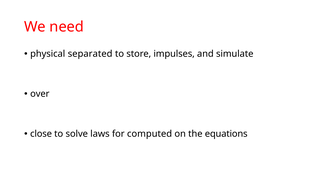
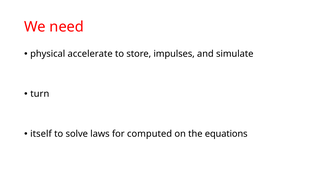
separated: separated -> accelerate (90, 54)
over: over -> turn (40, 94)
close: close -> itself (41, 134)
